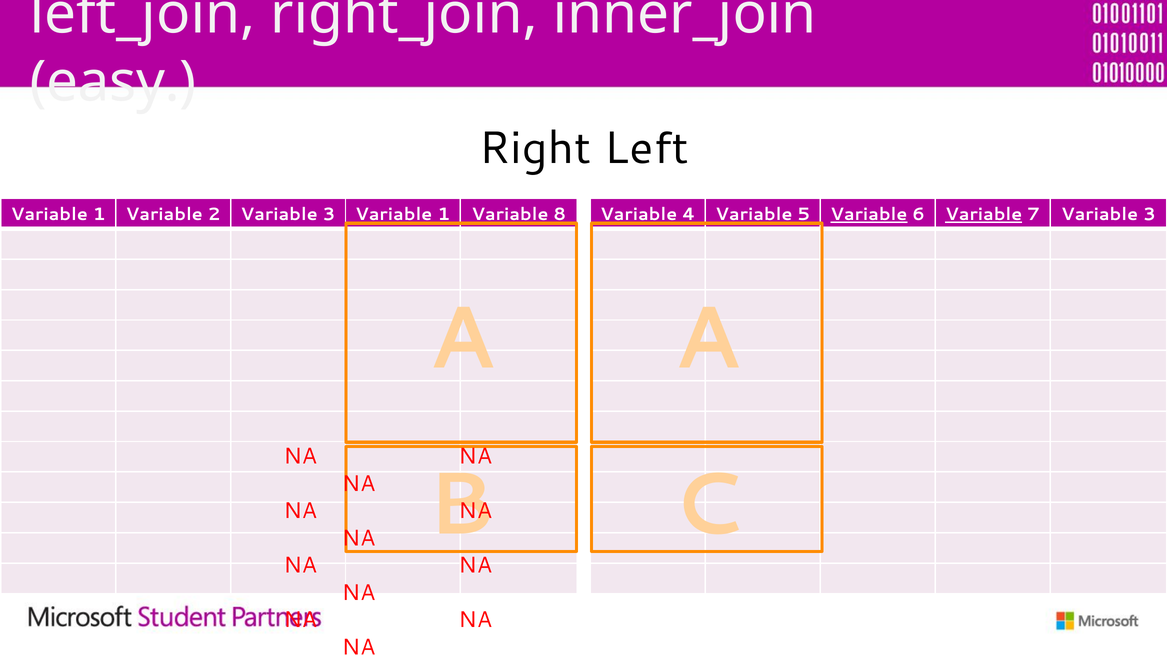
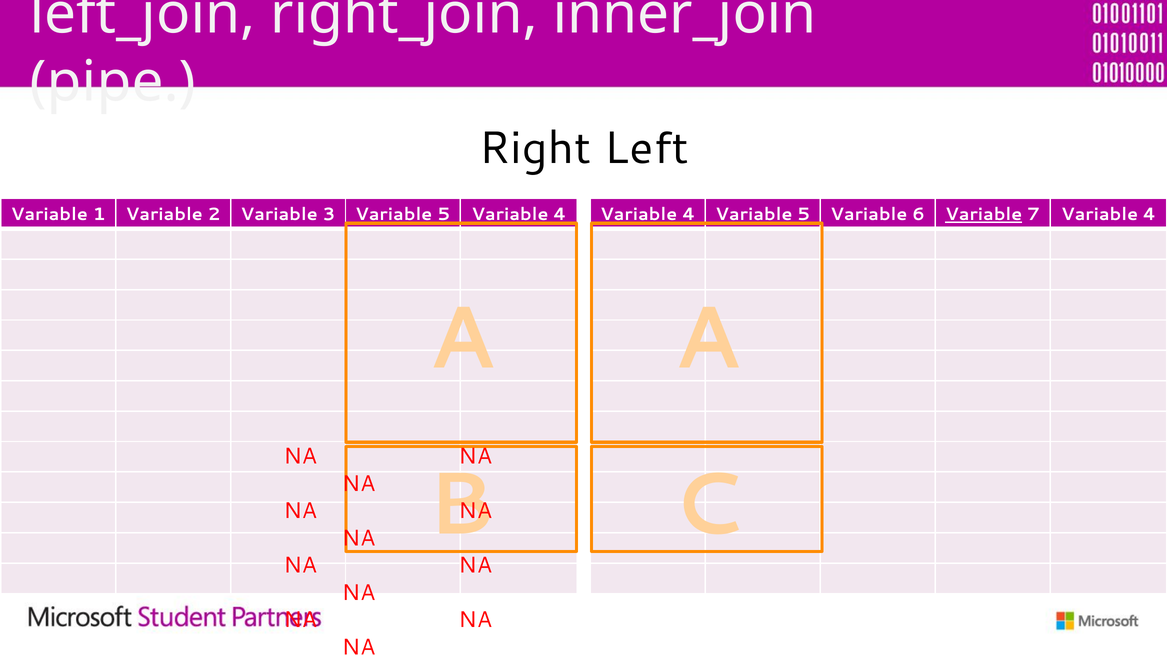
easy: easy -> pipe (113, 82)
3 Variable 1: 1 -> 5 (444, 215)
8: 8 -> 4 (560, 215)
Variable underline: present -> none (869, 215)
7 Variable 3: 3 -> 4 (1149, 215)
